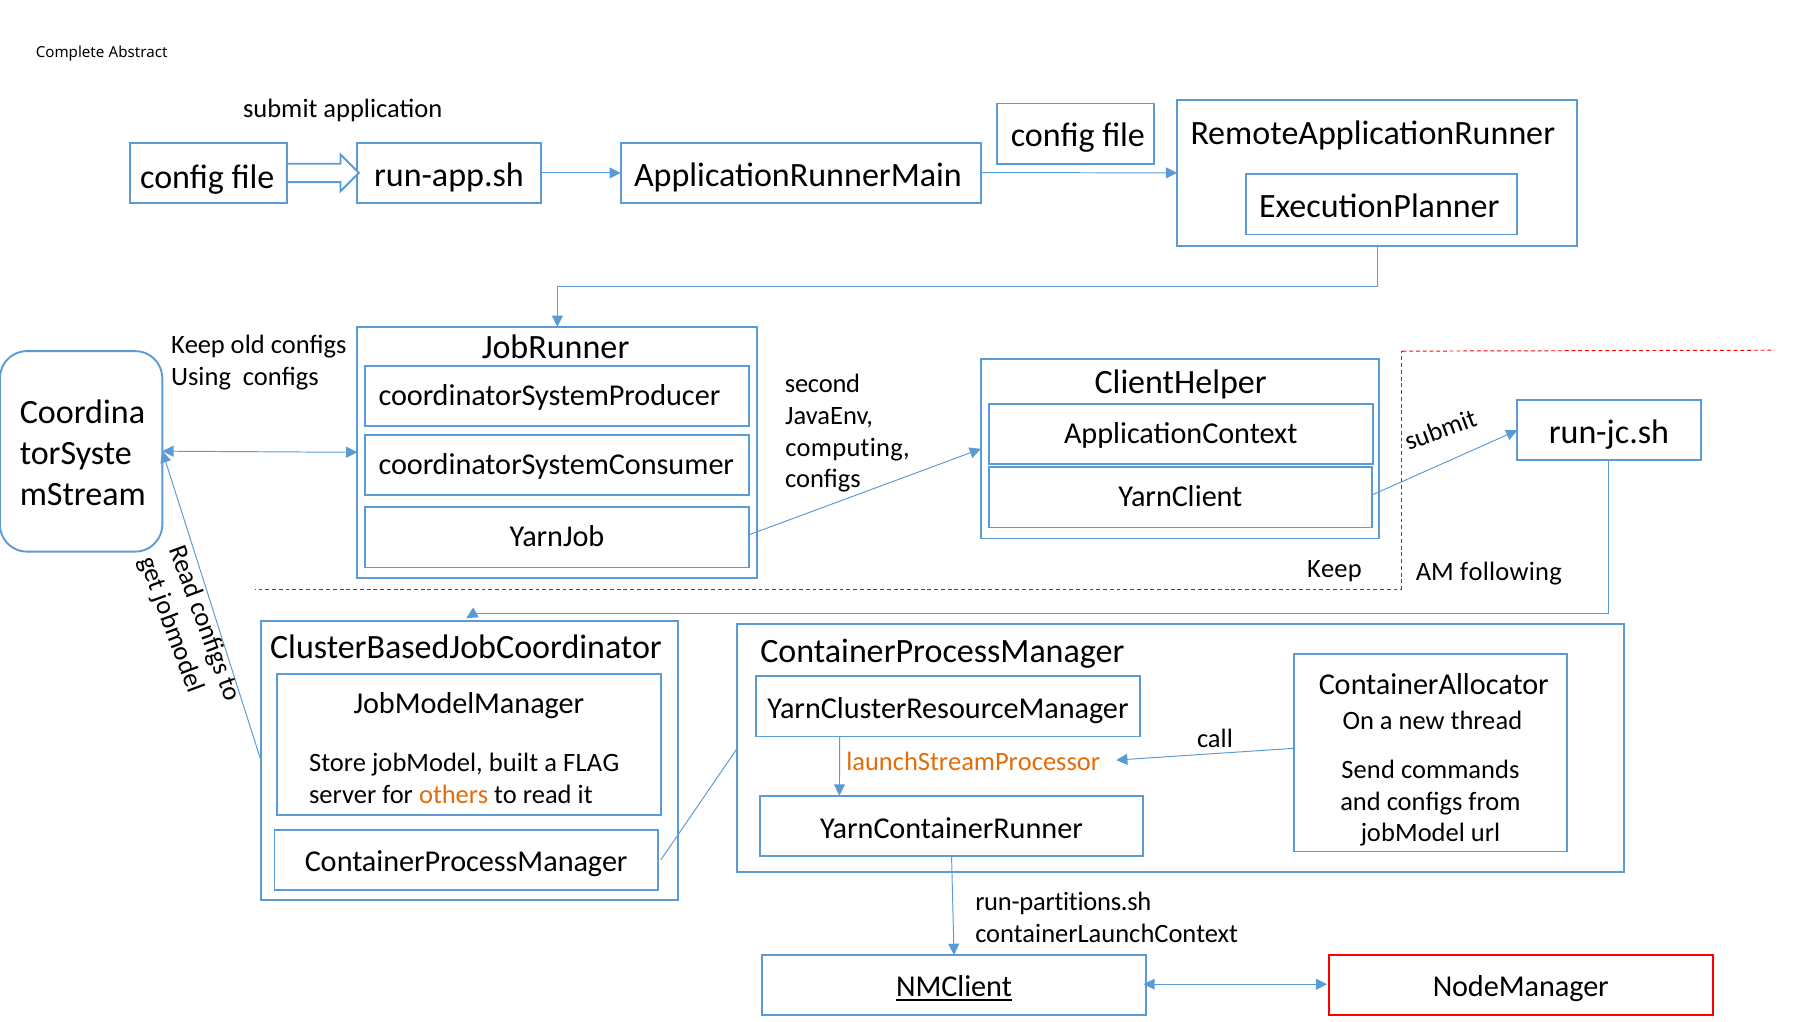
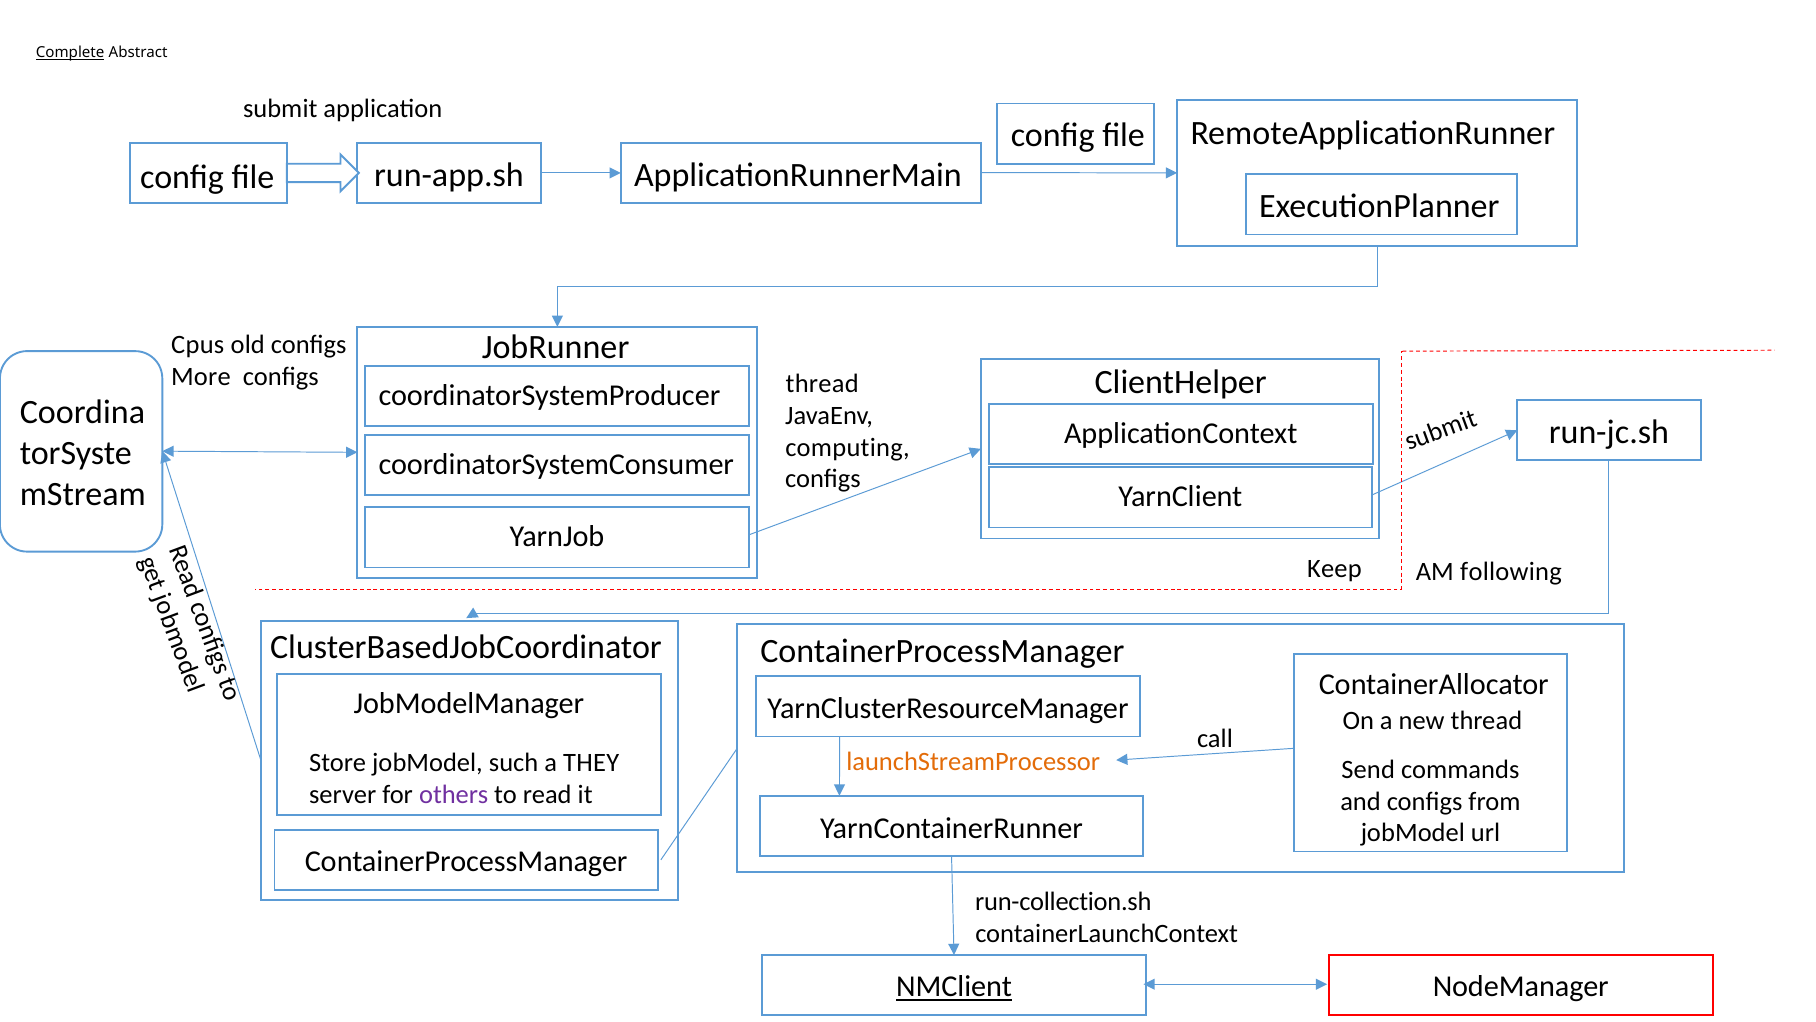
Complete underline: none -> present (70, 53)
Keep: Keep -> Cpus (198, 345)
Using: Using -> More (201, 376)
second: second -> thread (822, 383)
built: built -> such (514, 762)
FLAG: FLAG -> THEY (591, 762)
others colour: orange -> purple (454, 794)
run-partitions.sh: run-partitions.sh -> run-collection.sh (1063, 901)
